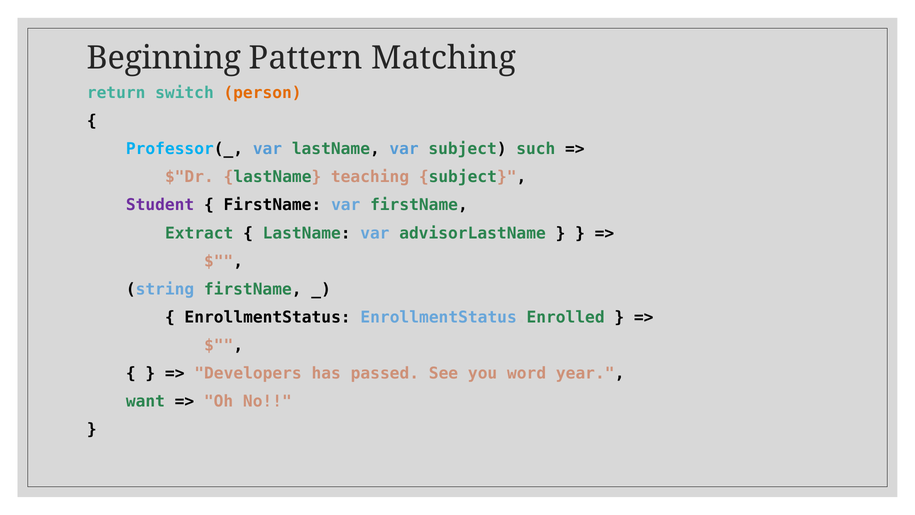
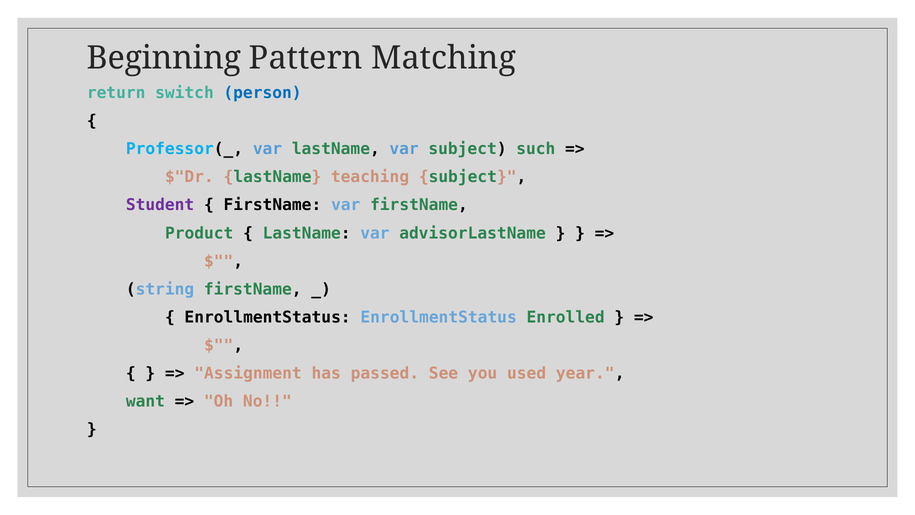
person colour: orange -> blue (263, 93)
Extract: Extract -> Product (199, 233)
Developers: Developers -> Assignment (248, 373)
word: word -> used (527, 373)
